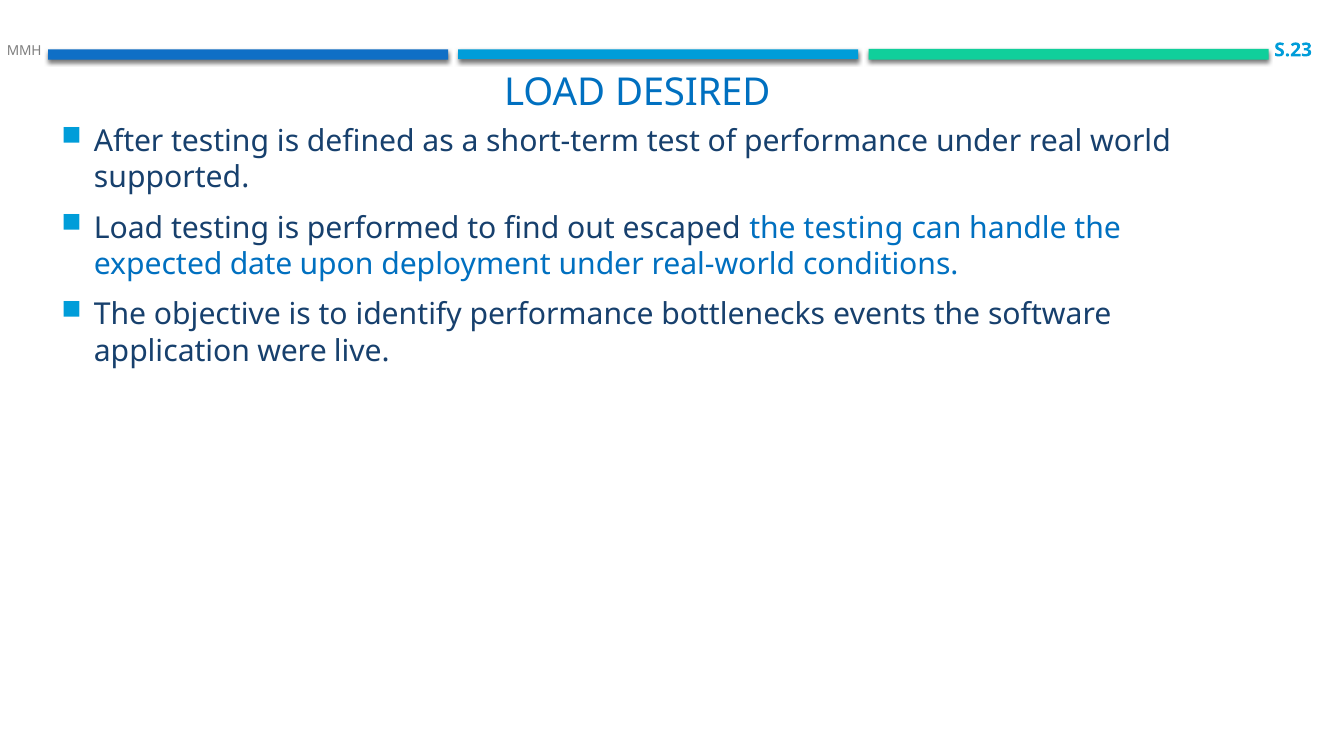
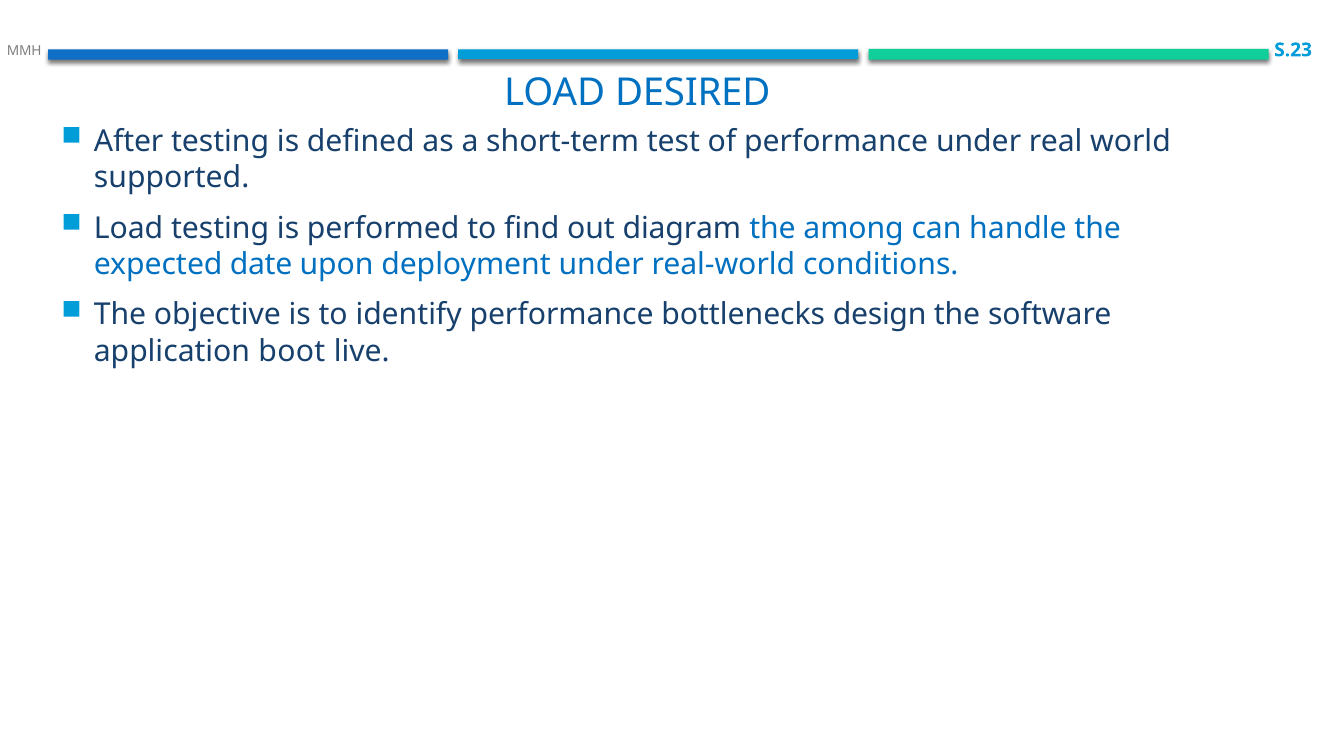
escaped: escaped -> diagram (682, 228)
the testing: testing -> among (854, 228)
events: events -> design (880, 315)
were: were -> boot (292, 351)
